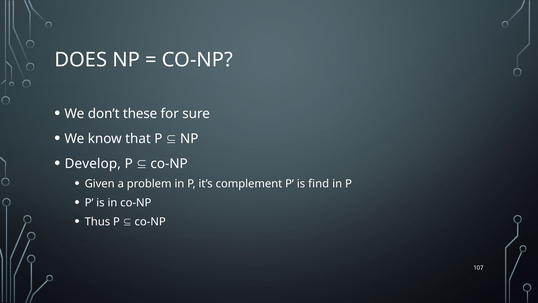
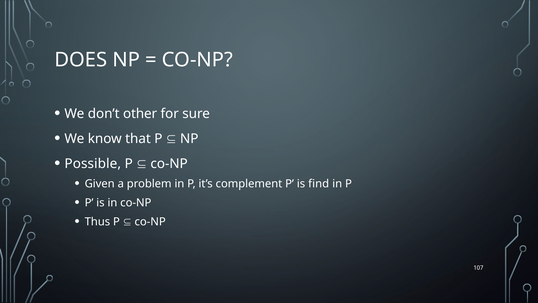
these: these -> other (140, 114)
Develop: Develop -> Possible (93, 163)
